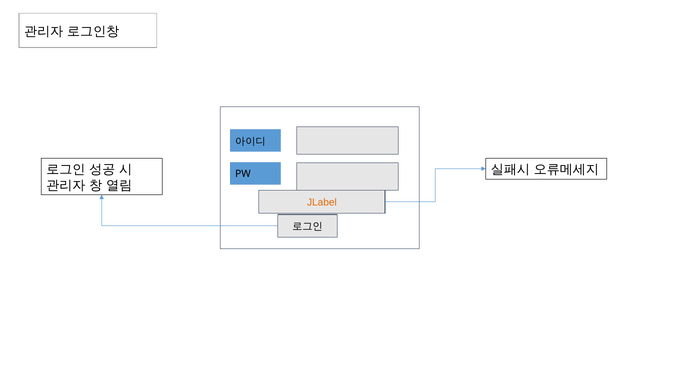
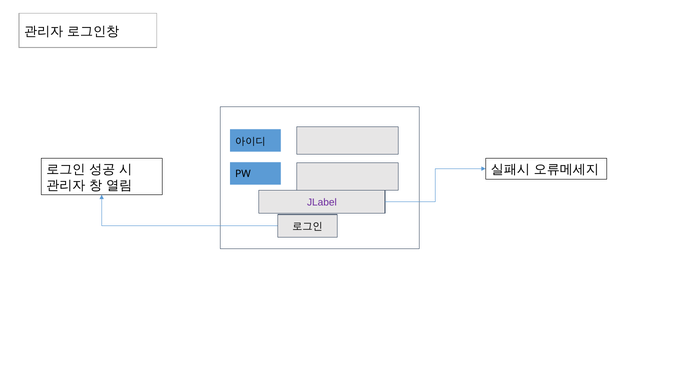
JLabel colour: orange -> purple (322, 202)
